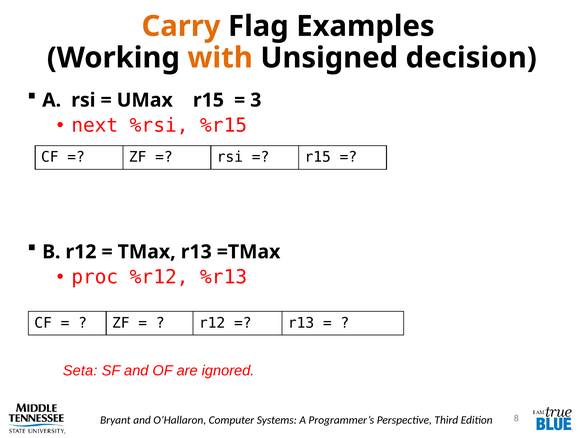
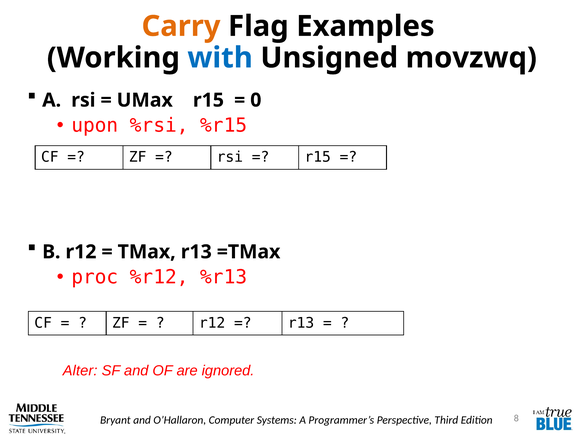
with colour: orange -> blue (220, 58)
decision: decision -> movzwq (471, 58)
3: 3 -> 0 (256, 100)
next: next -> upon (95, 125)
Seta: Seta -> Alter (80, 371)
